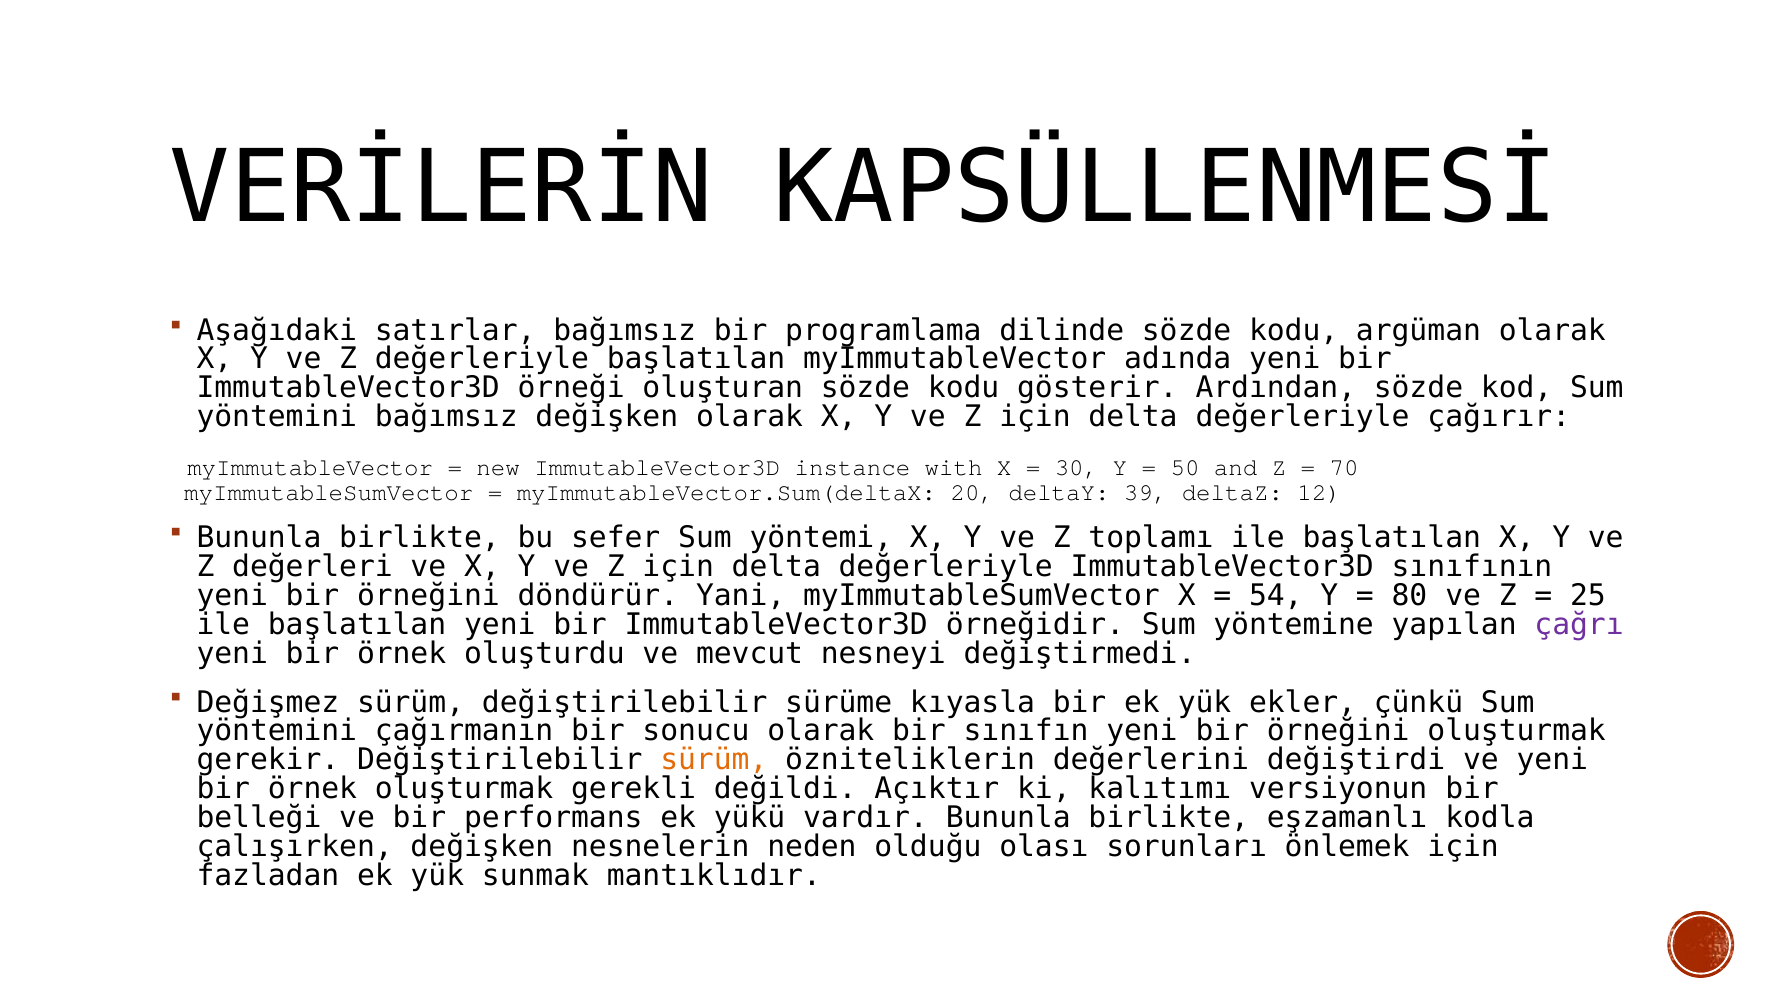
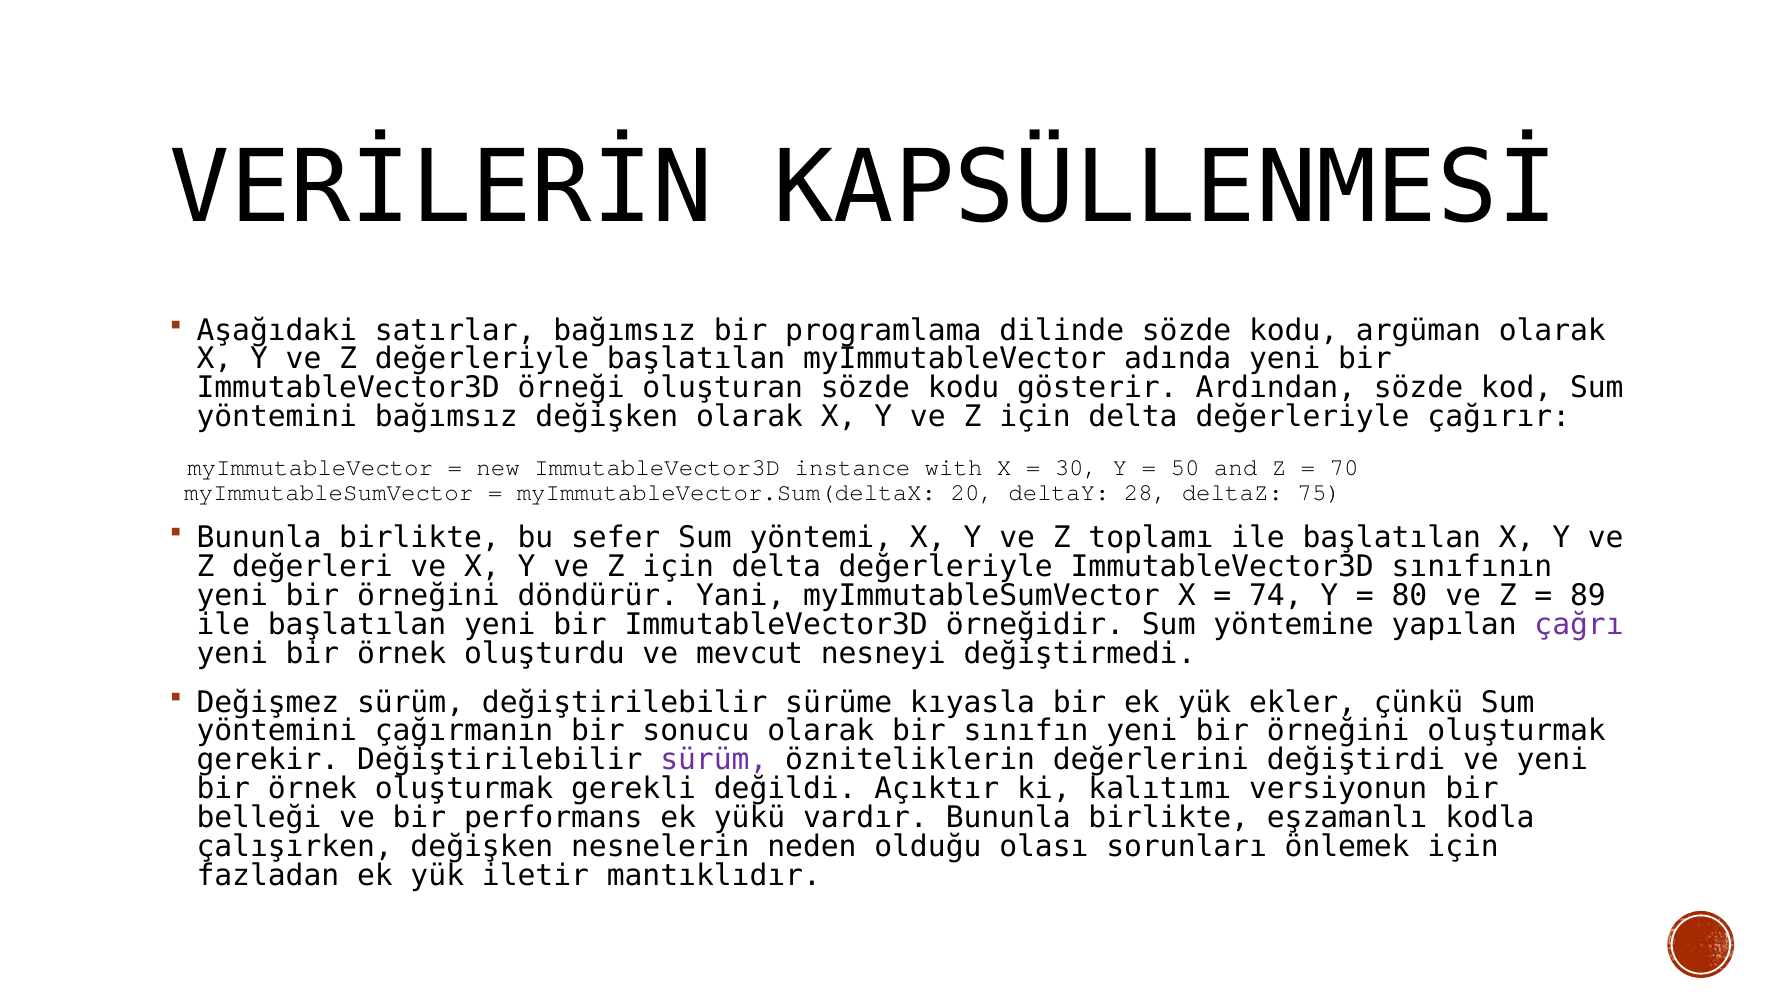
39: 39 -> 28 (1146, 492)
12: 12 -> 75 (1319, 492)
54: 54 -> 74 (1276, 596)
25: 25 -> 89 (1588, 596)
sürüm colour: orange -> purple (714, 760)
sunmak: sunmak -> iletir (535, 875)
